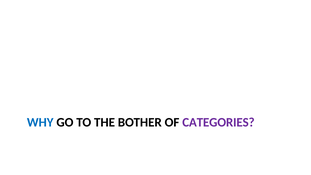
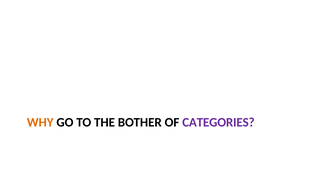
WHY colour: blue -> orange (40, 122)
